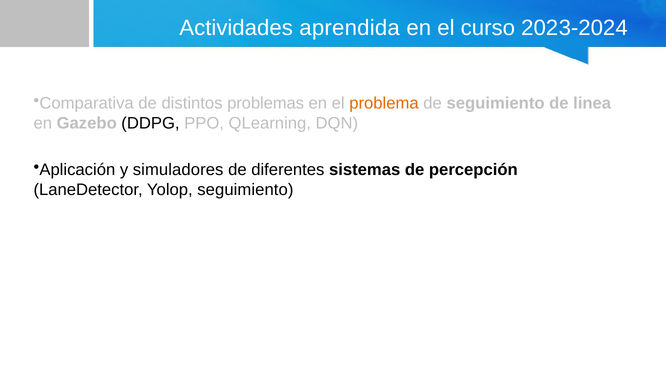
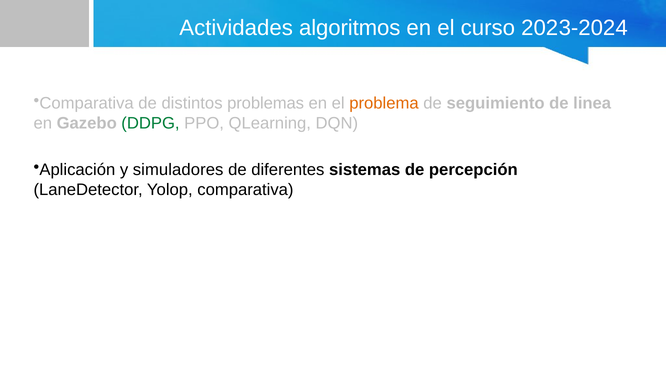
aprendida: aprendida -> algoritmos (350, 28)
DDPG colour: black -> green (150, 124)
Yolop seguimiento: seguimiento -> comparativa (245, 190)
